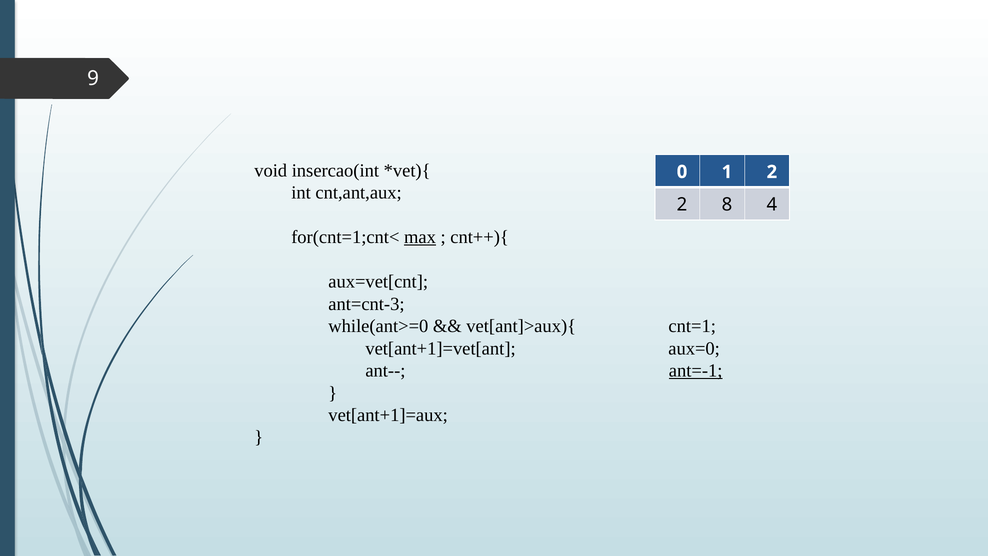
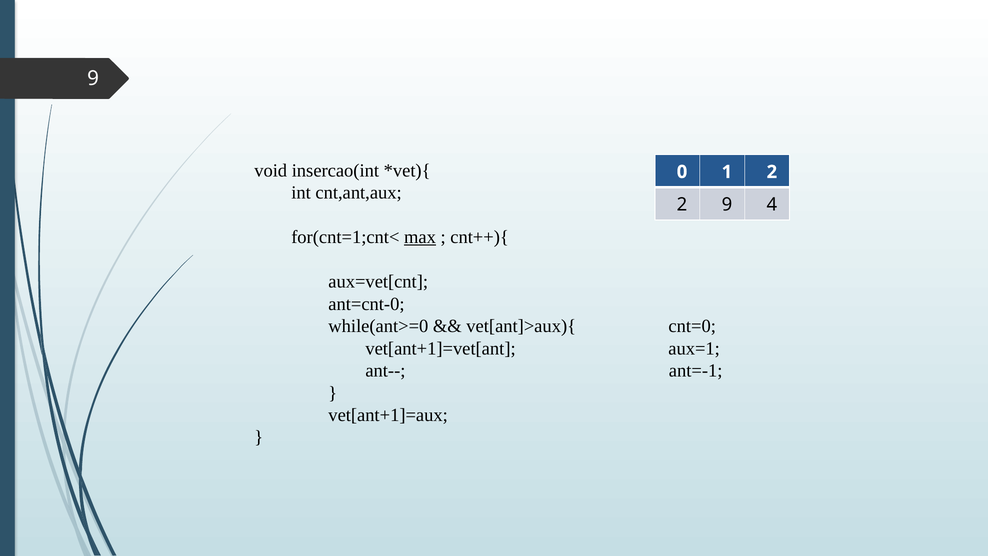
2 8: 8 -> 9 (727, 205)
ant=cnt-3: ant=cnt-3 -> ant=cnt-0 (366, 304)
cnt=1: cnt=1 -> cnt=0 (692, 326)
aux=0: aux=0 -> aux=1 (694, 348)
ant=-1 underline: present -> none (696, 370)
